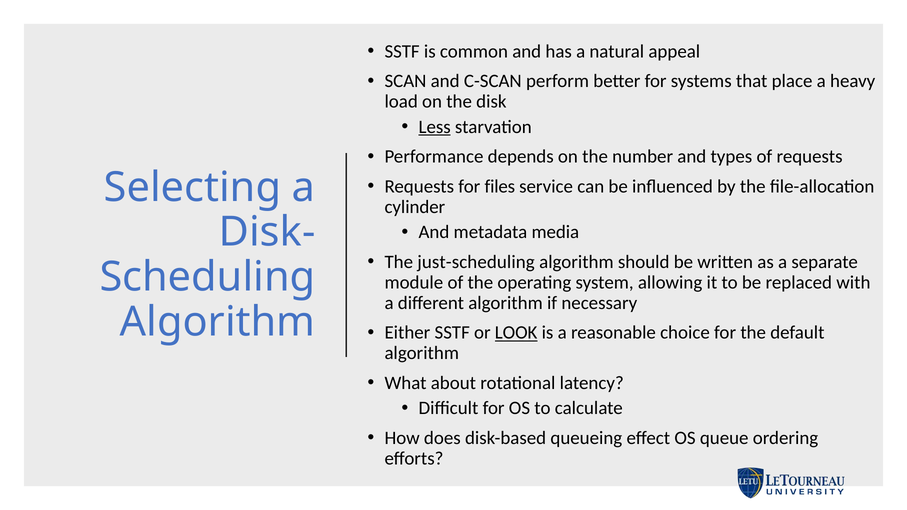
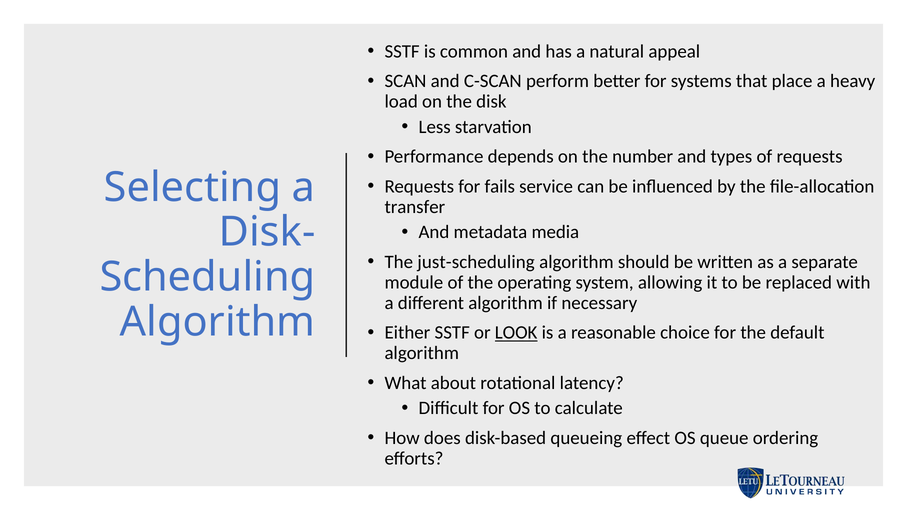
Less underline: present -> none (435, 127)
files: files -> fails (500, 187)
cylinder: cylinder -> transfer (415, 207)
